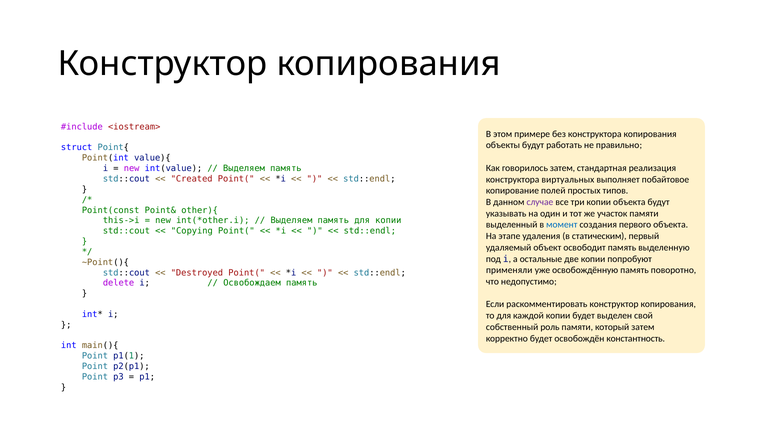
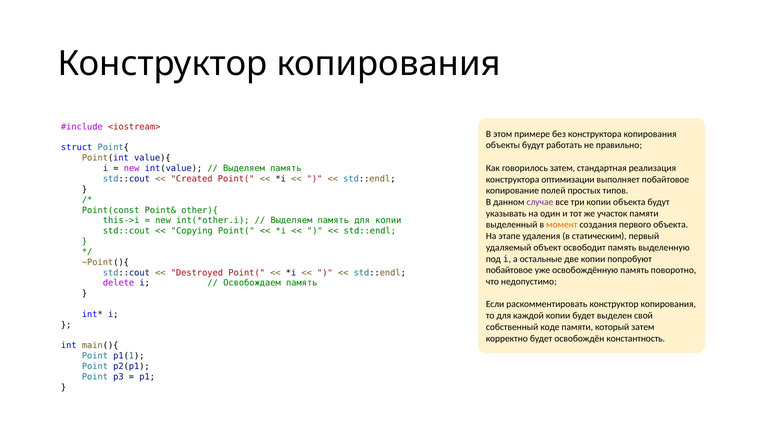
виртуальных: виртуальных -> оптимизации (568, 179)
момент colour: blue -> orange (562, 225)
применяли: применяли -> побайтовое (509, 270)
роль: роль -> коде (550, 327)
